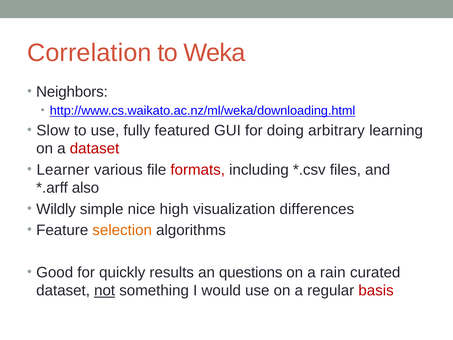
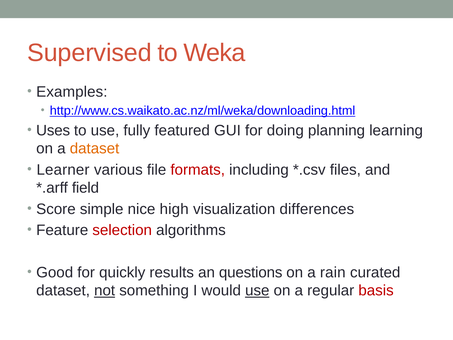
Correlation: Correlation -> Supervised (89, 53)
Neighbors: Neighbors -> Examples (72, 92)
Slow: Slow -> Uses (53, 130)
arbitrary: arbitrary -> planning (337, 130)
dataset colour: red -> orange (95, 149)
also: also -> field (85, 188)
Wildly: Wildly -> Score (56, 209)
selection colour: orange -> red (122, 230)
use underline: none -> present (257, 290)
